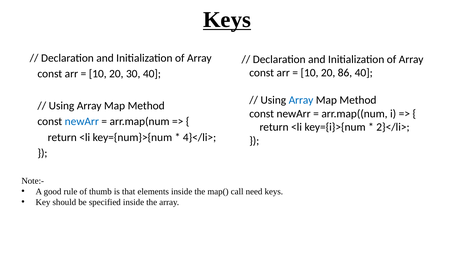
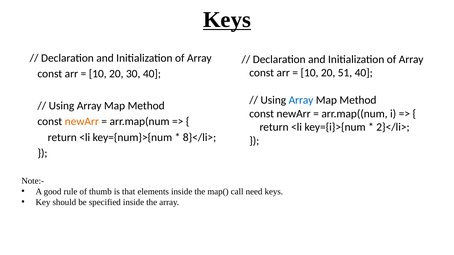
86: 86 -> 51 (345, 73)
newArr colour: blue -> orange (82, 122)
4}</li>: 4}</li> -> 8}</li> (200, 138)
